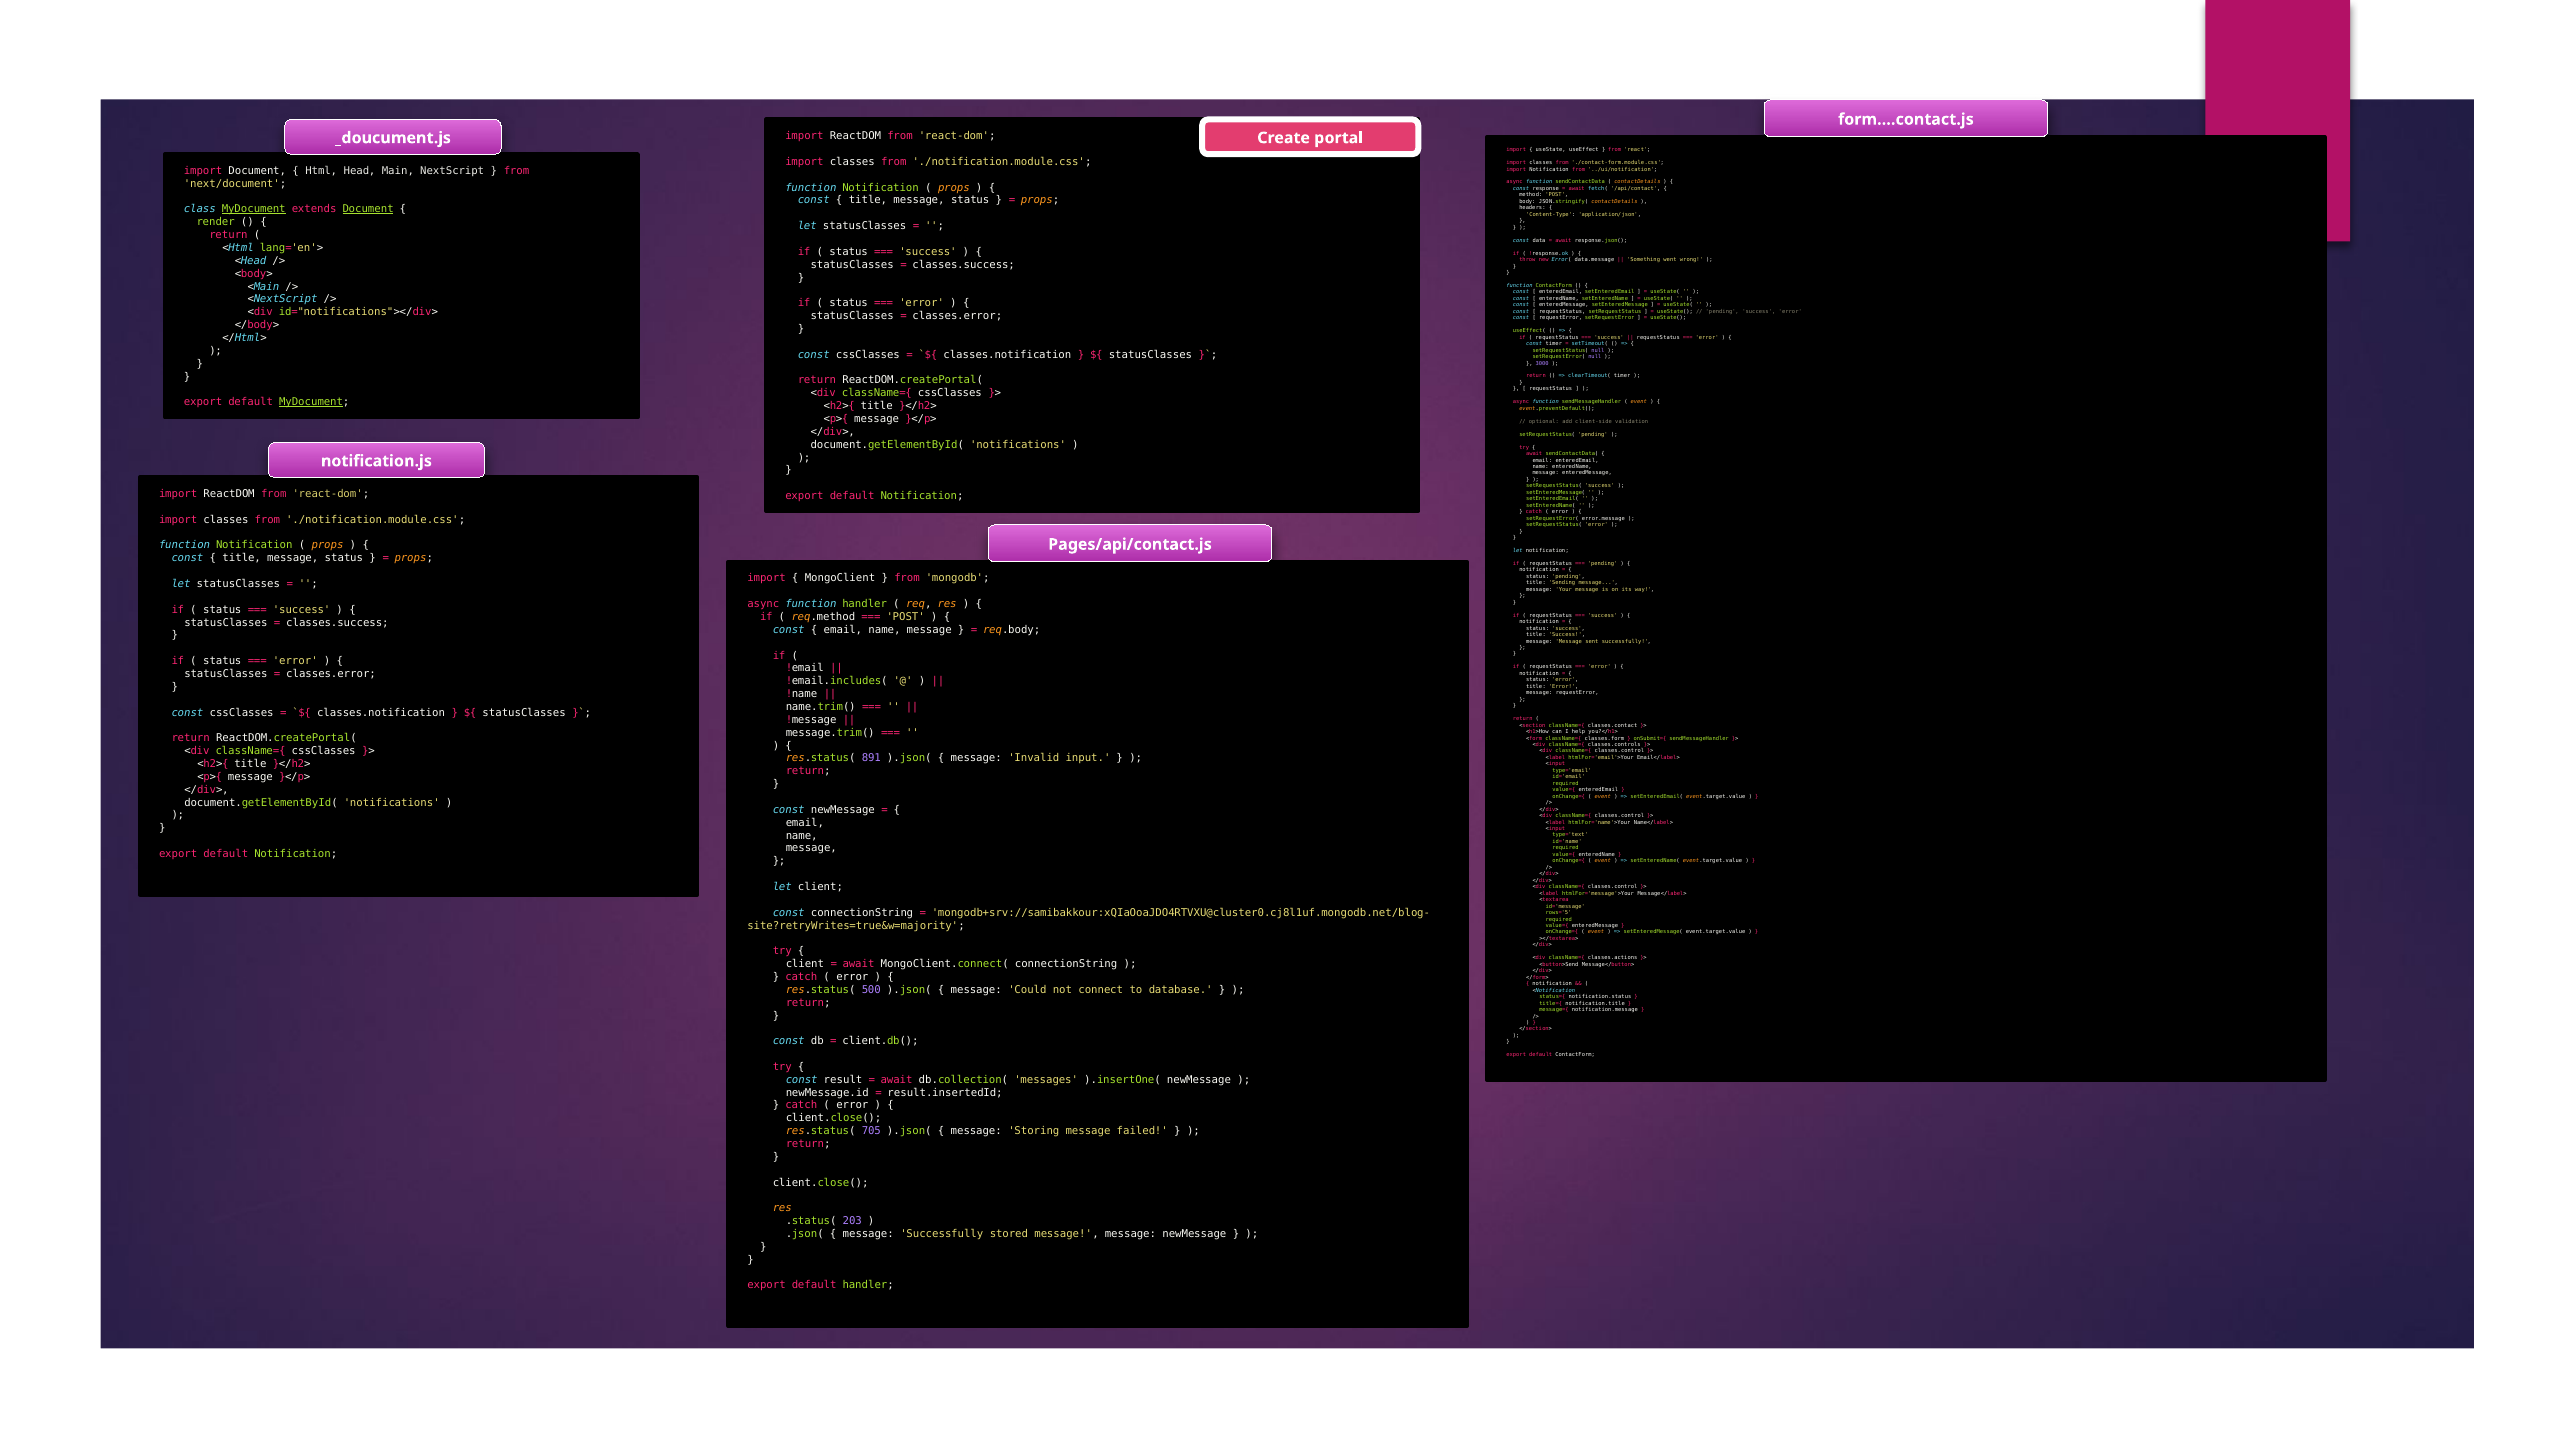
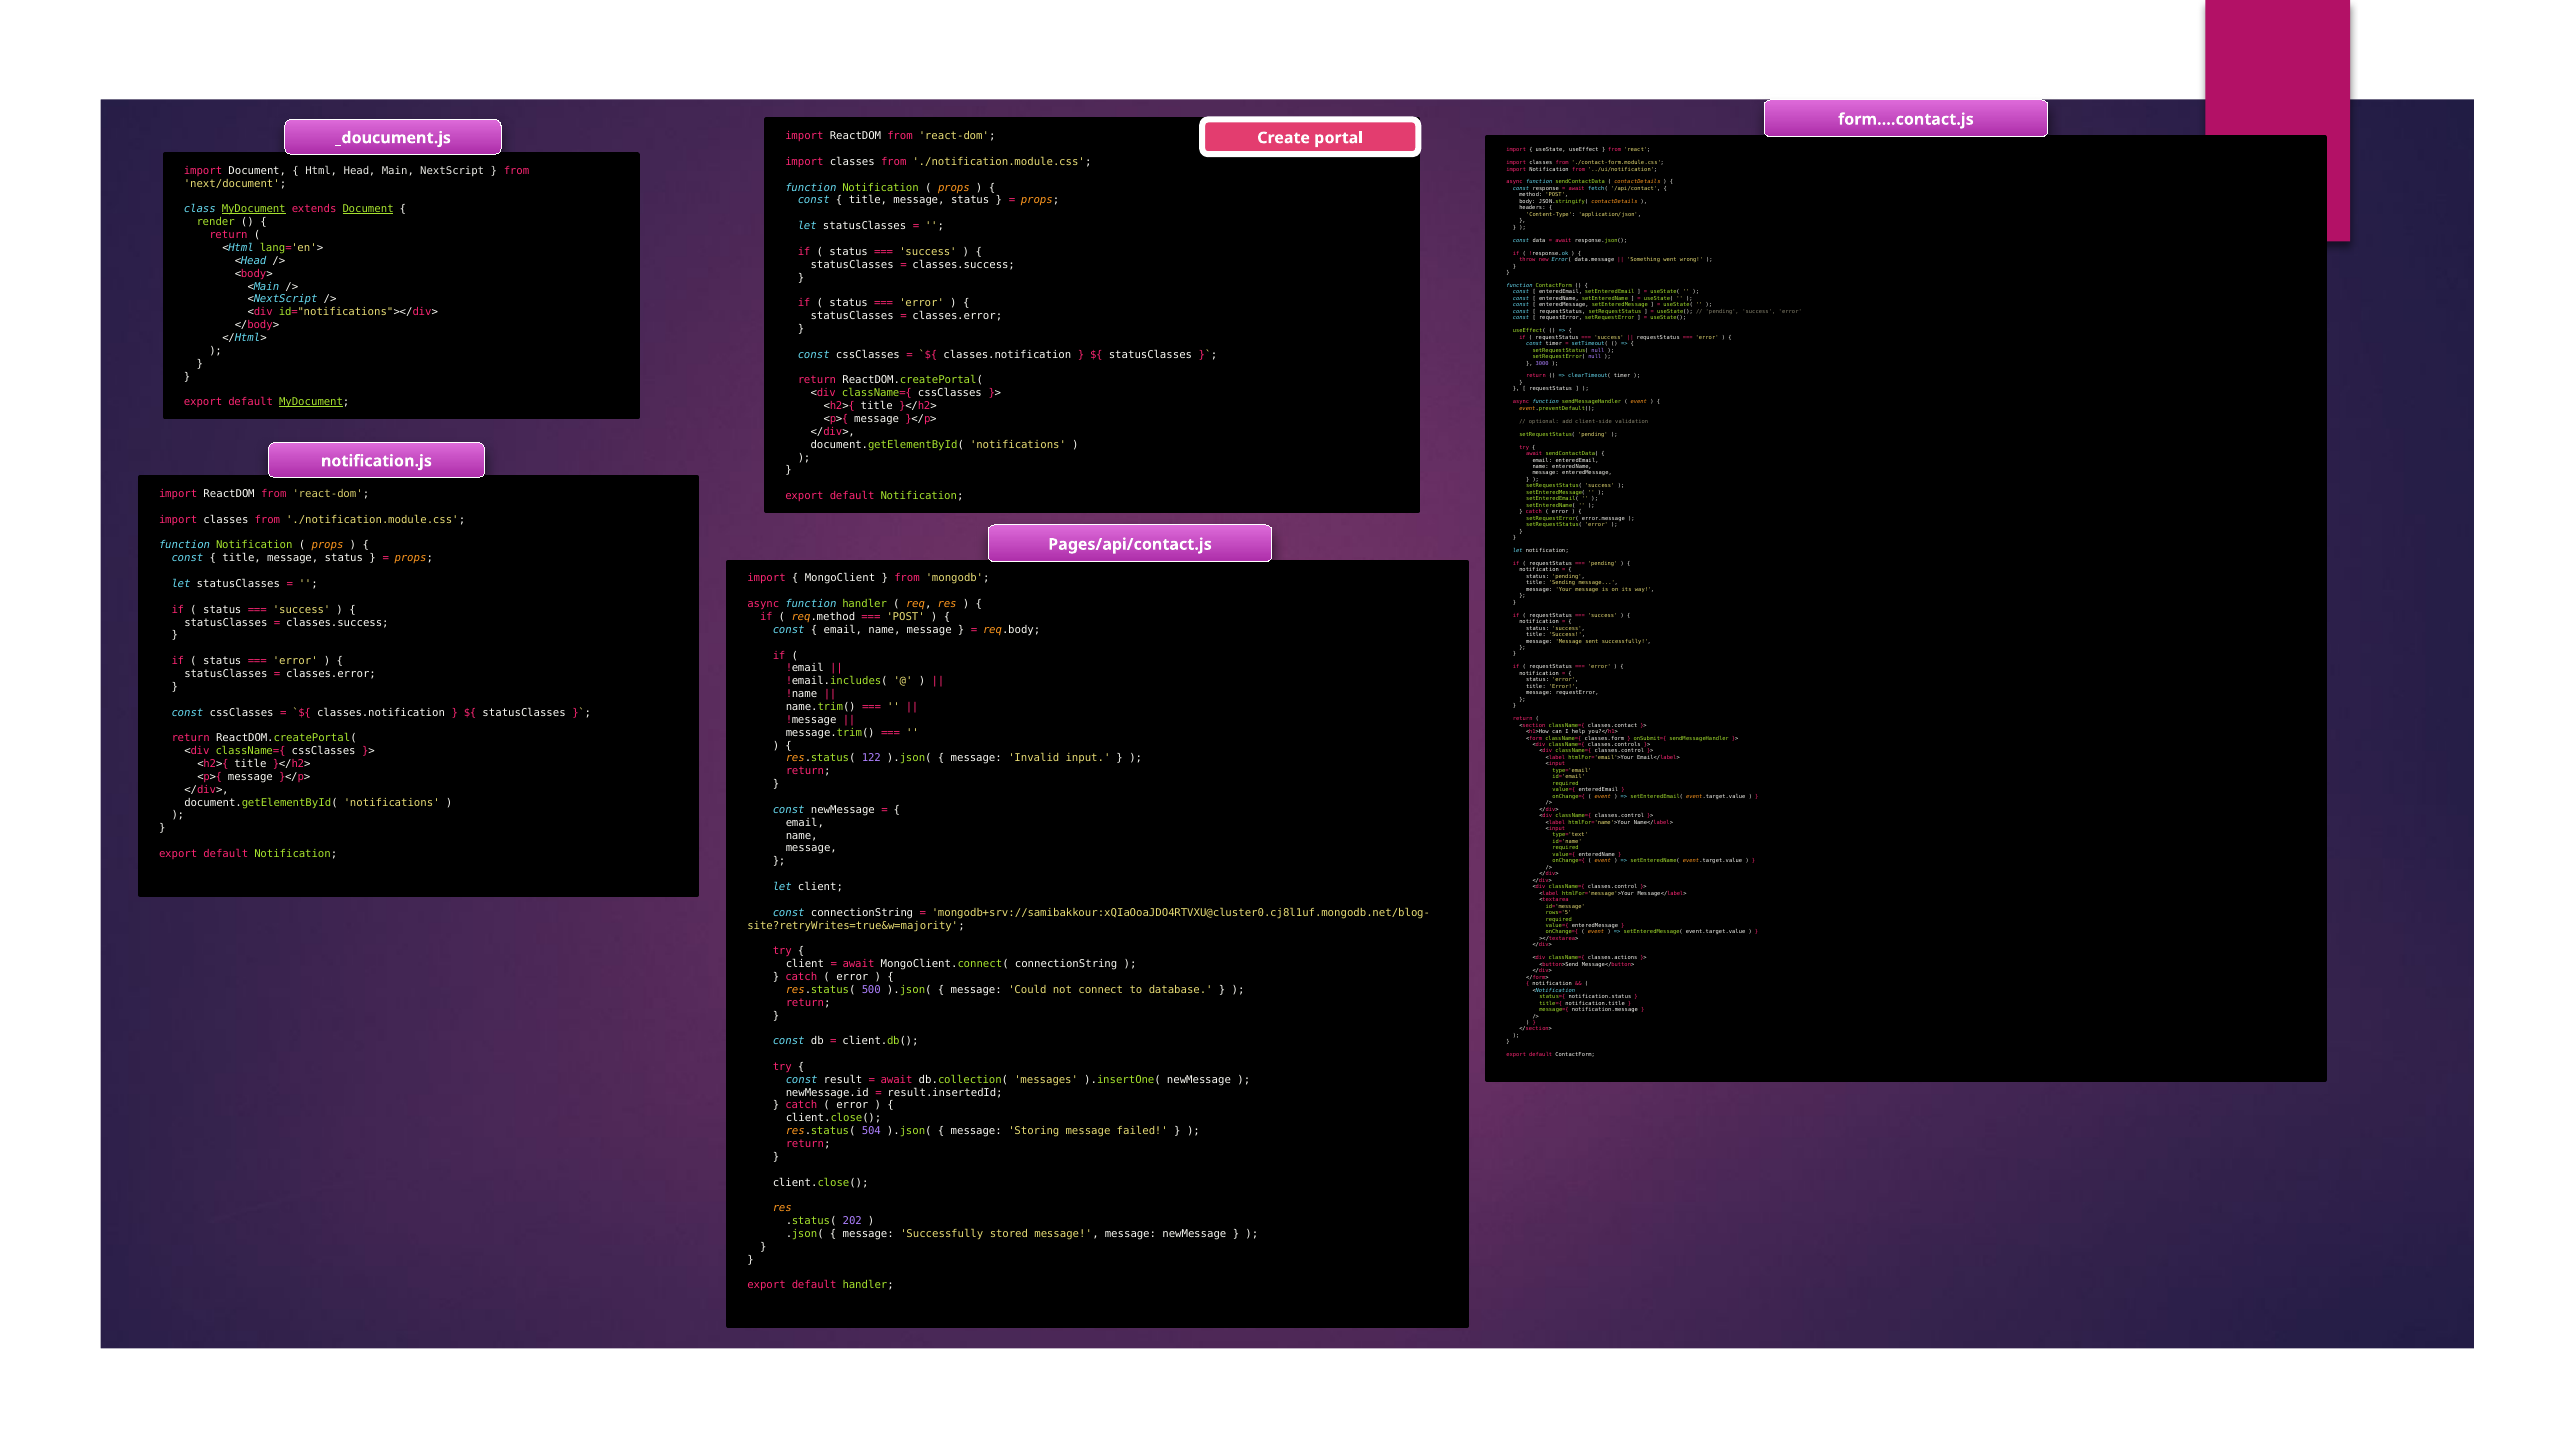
891: 891 -> 122 (871, 758)
705: 705 -> 504 (871, 1131)
203: 203 -> 202 (852, 1221)
